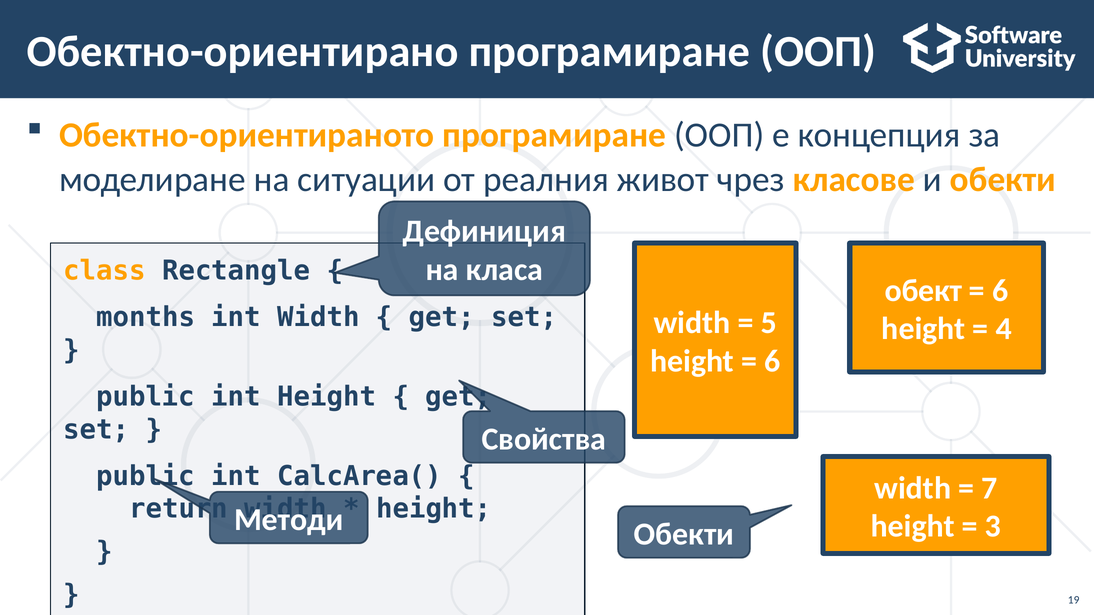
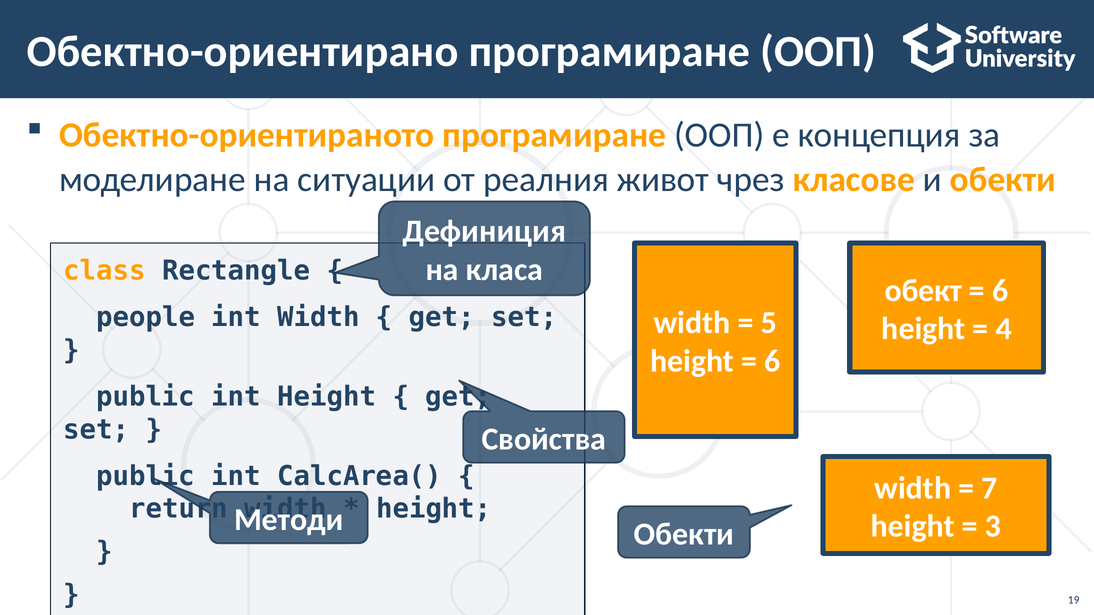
months: months -> people (146, 318)
